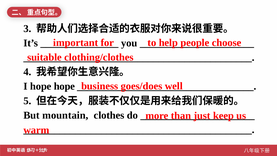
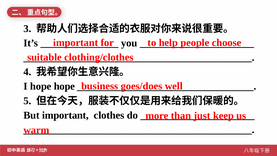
But mountain: mountain -> important (65, 115)
